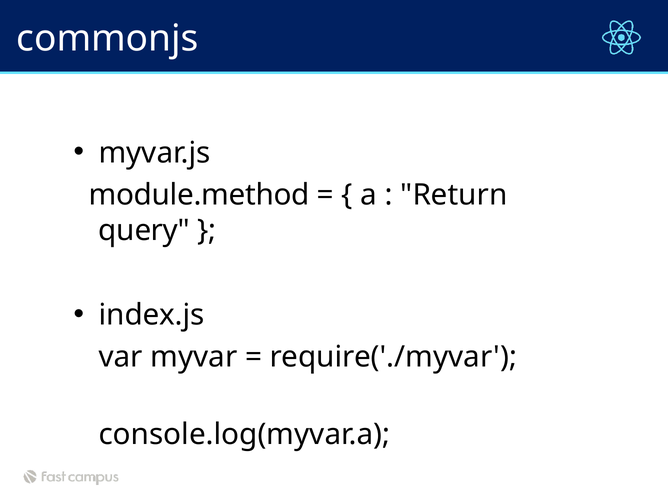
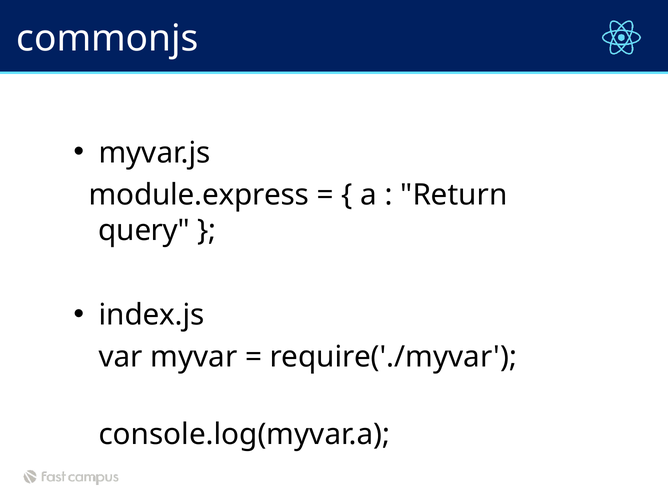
module.method: module.method -> module.express (199, 195)
